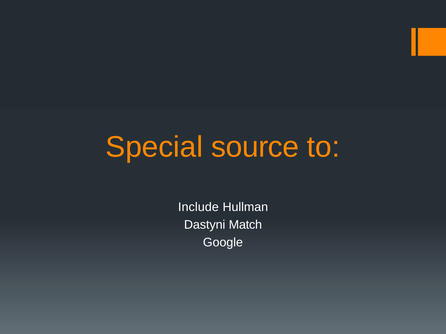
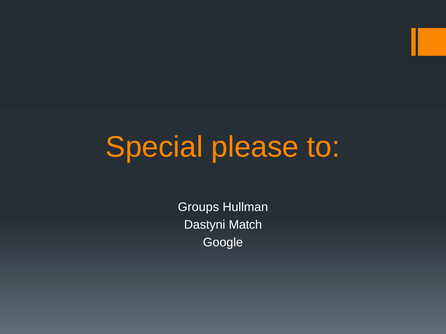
source: source -> please (255, 147)
Include: Include -> Groups (198, 208)
